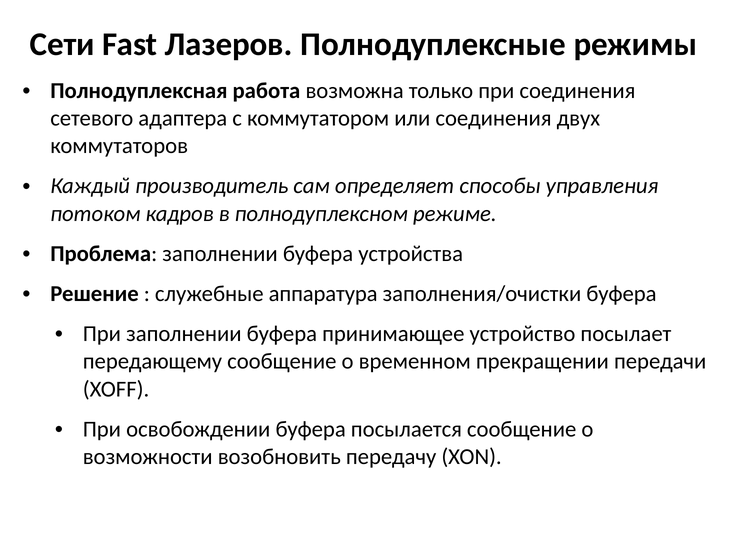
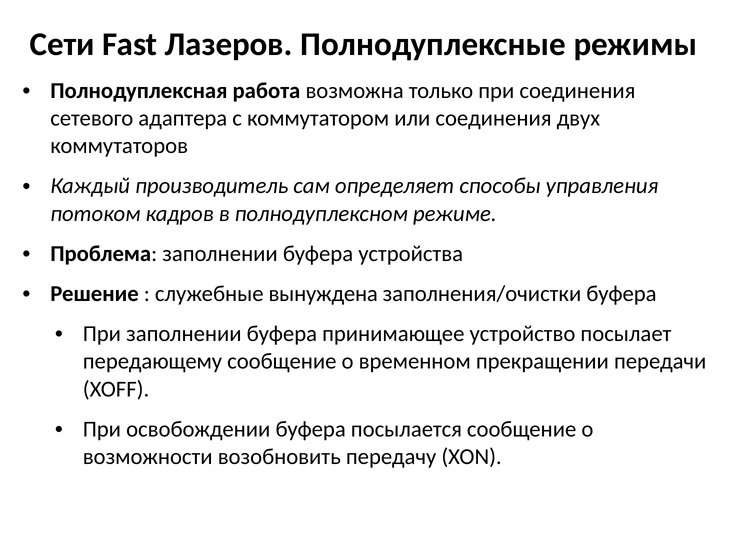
аппаратура: аппаратура -> вынуждена (323, 294)
